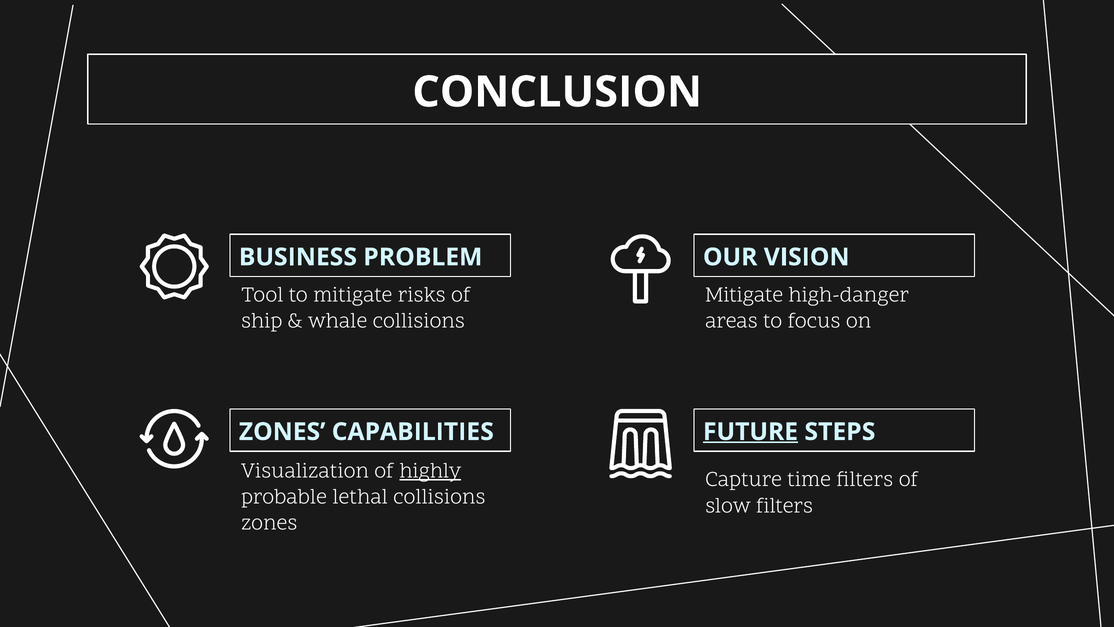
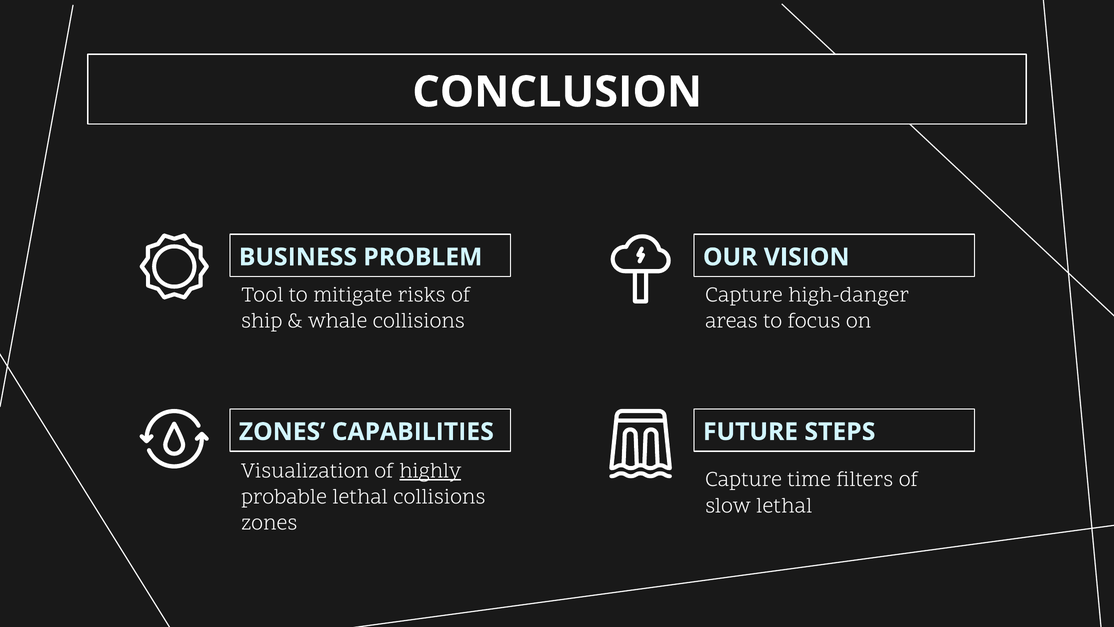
Mitigate: Mitigate -> Capture (744, 295)
FUTURE underline: present -> none (751, 432)
slow filters: filters -> lethal (784, 505)
